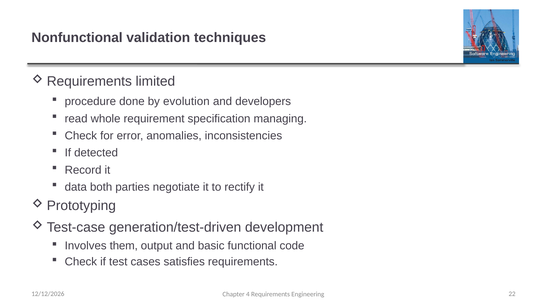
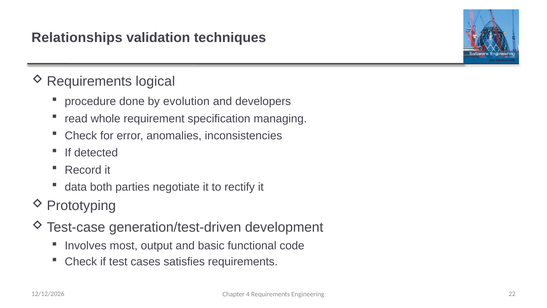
Nonfunctional: Nonfunctional -> Relationships (77, 38)
limited: limited -> logical (155, 81)
them: them -> most (124, 246)
